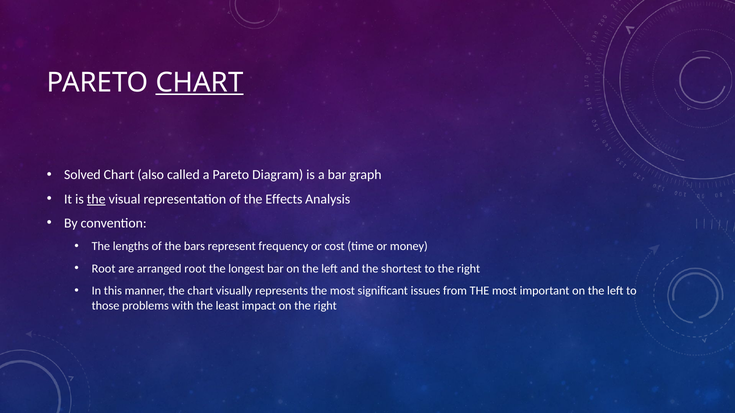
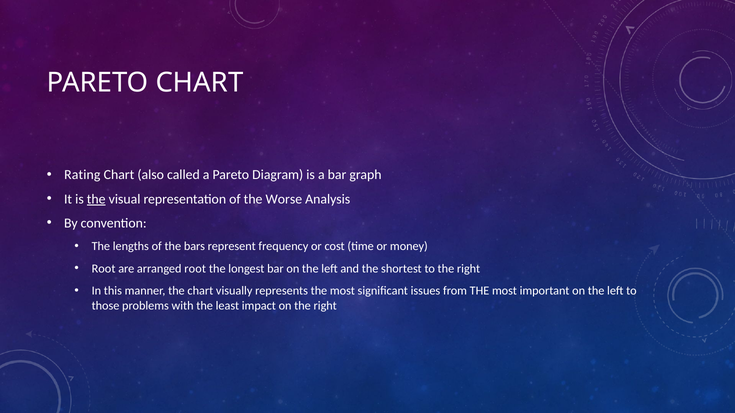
CHART underline: present -> none (200, 83)
Solved: Solved -> Rating (82, 175)
Effects: Effects -> Worse (284, 199)
